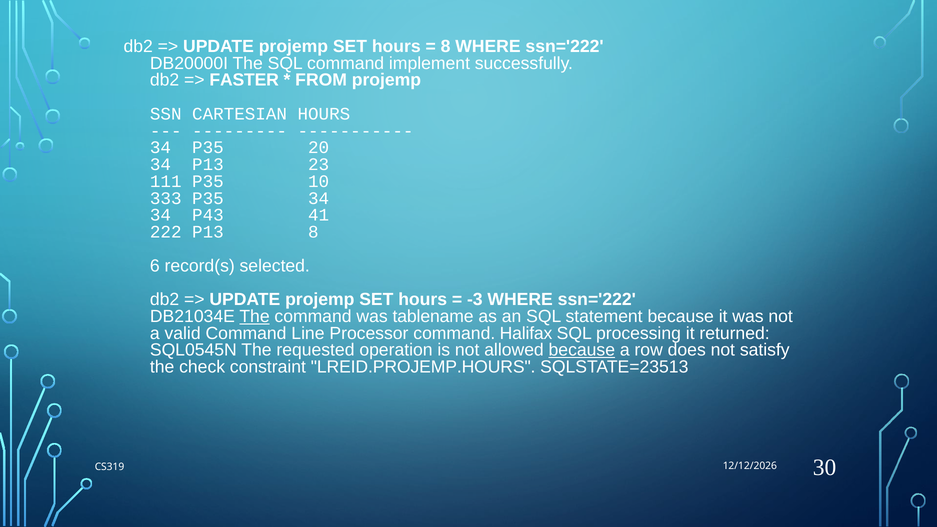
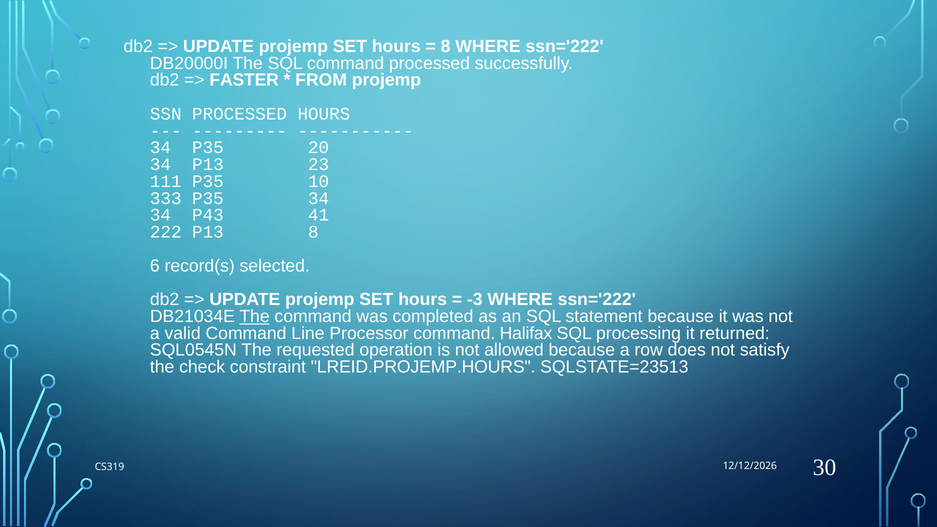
command implement: implement -> processed (429, 63)
SSN CARTESIAN: CARTESIAN -> PROCESSED (240, 114)
tablename: tablename -> completed (433, 316)
because underline: present -> none (582, 350)
